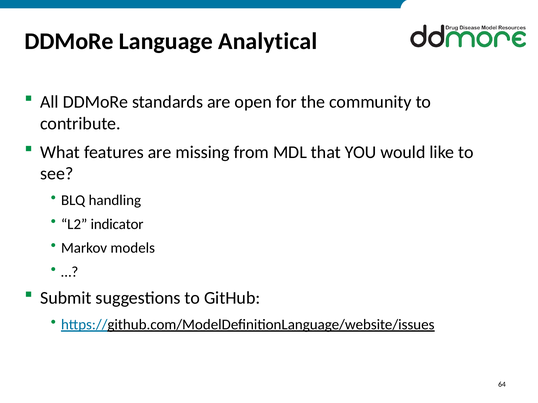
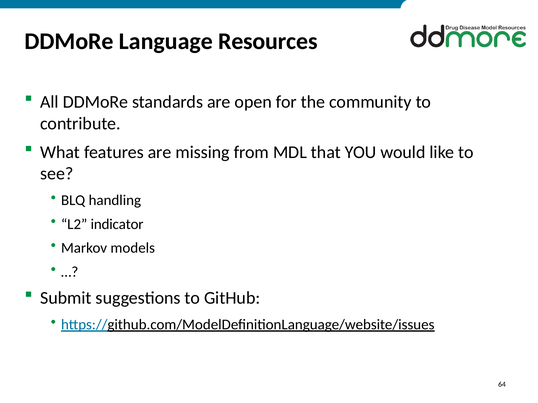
Analytical: Analytical -> Resources (268, 41)
